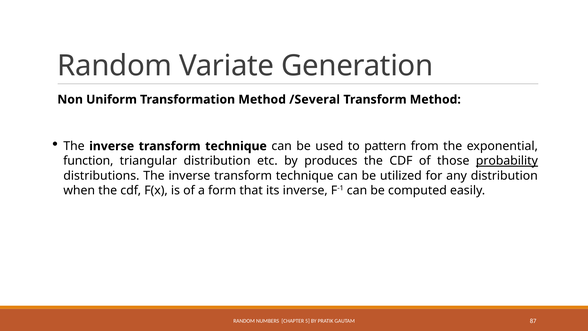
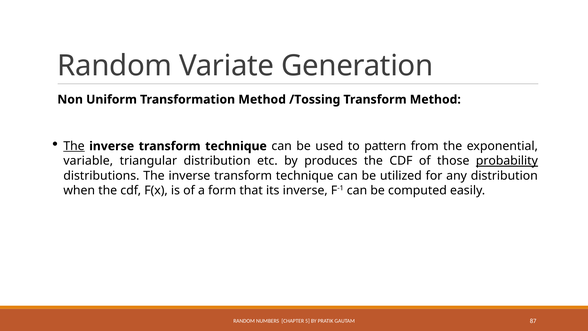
/Several: /Several -> /Tossing (315, 99)
The underline: none -> present (74, 146)
function: function -> variable (88, 161)
